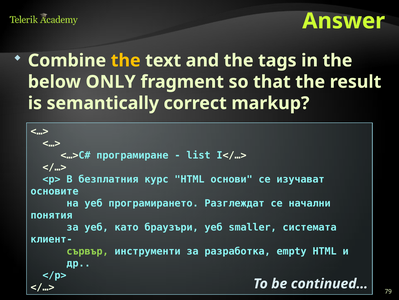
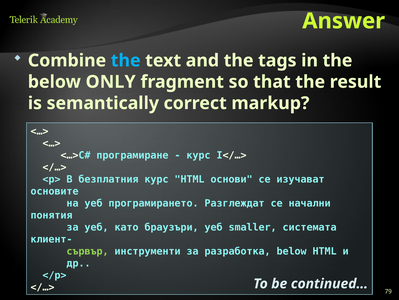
the colour: yellow -> light blue (126, 60)
list: list -> курс (198, 155)
разработка empty: empty -> below (292, 251)
